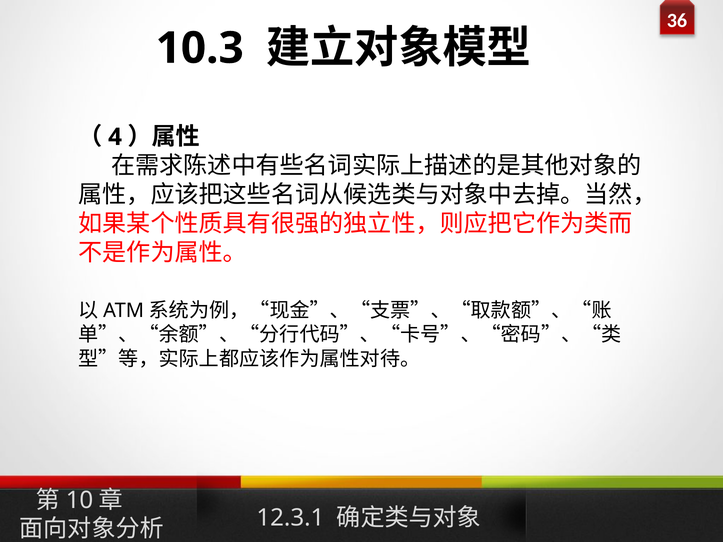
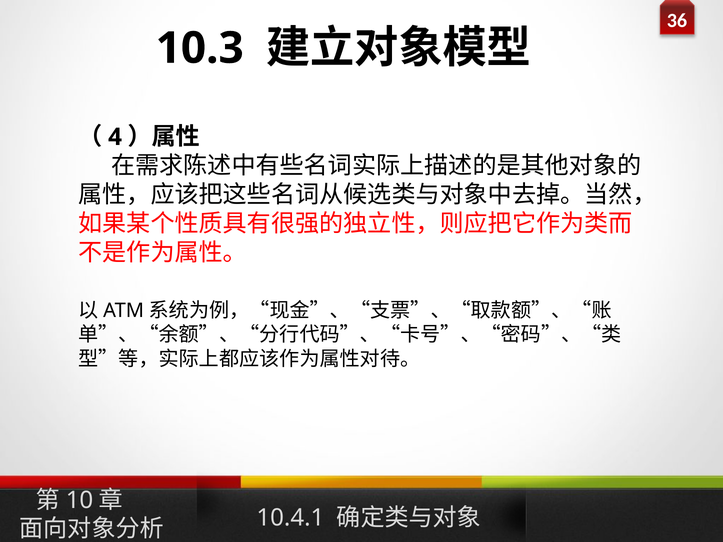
12.3.1: 12.3.1 -> 10.4.1 (290, 518)
